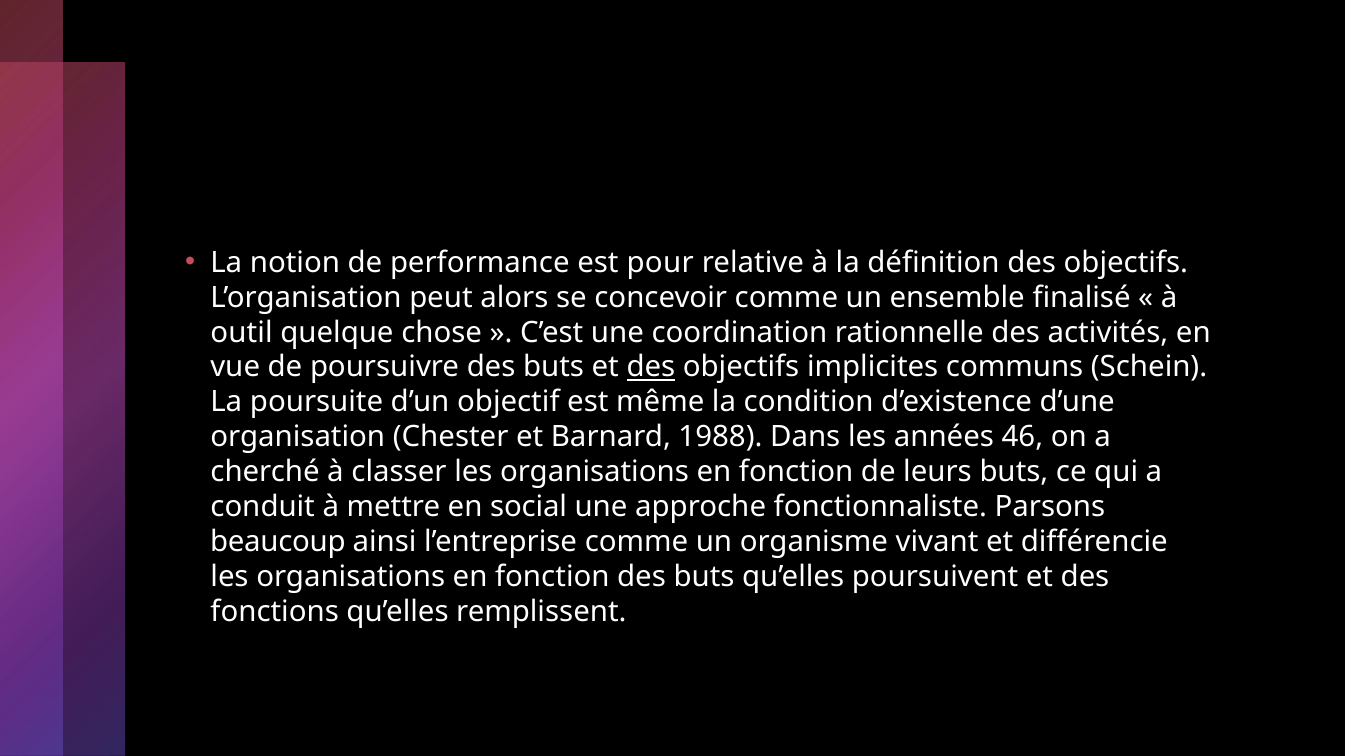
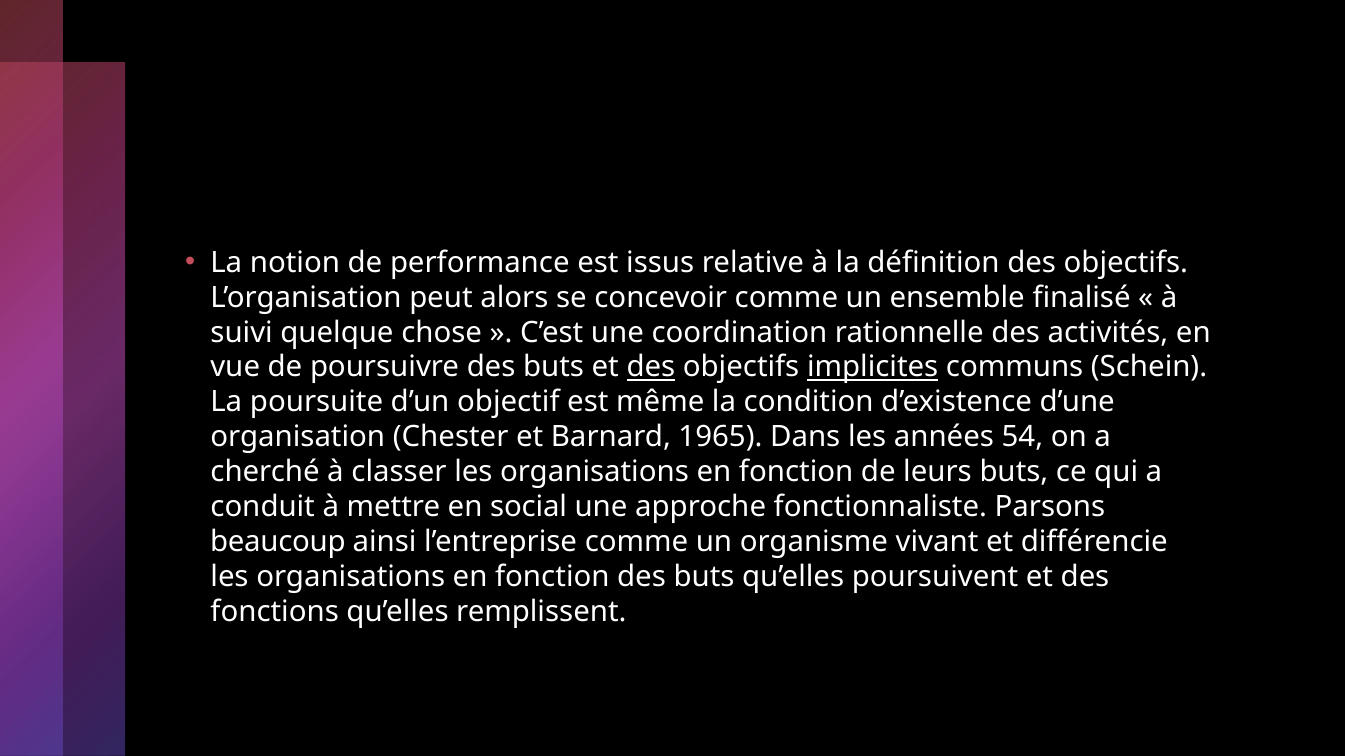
pour: pour -> issus (660, 263)
outil: outil -> suivi (242, 333)
implicites underline: none -> present (873, 368)
1988: 1988 -> 1965 (721, 437)
46: 46 -> 54 (1022, 437)
